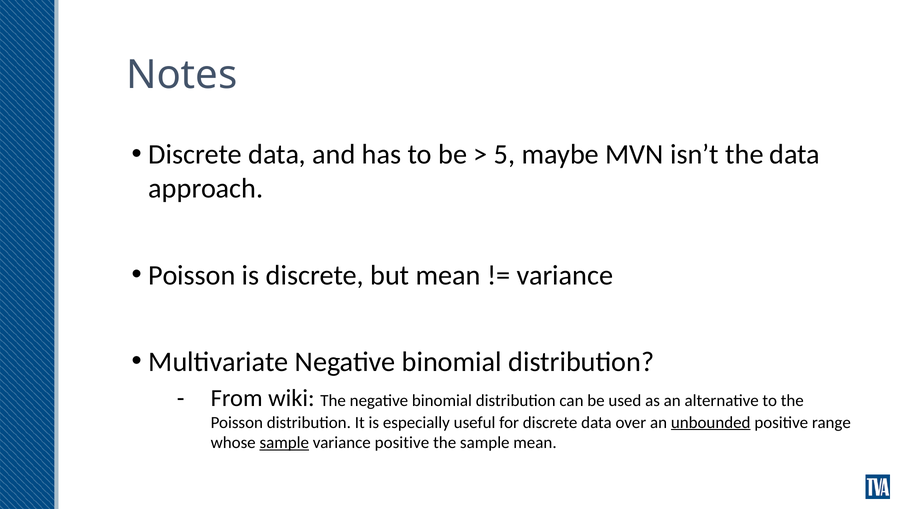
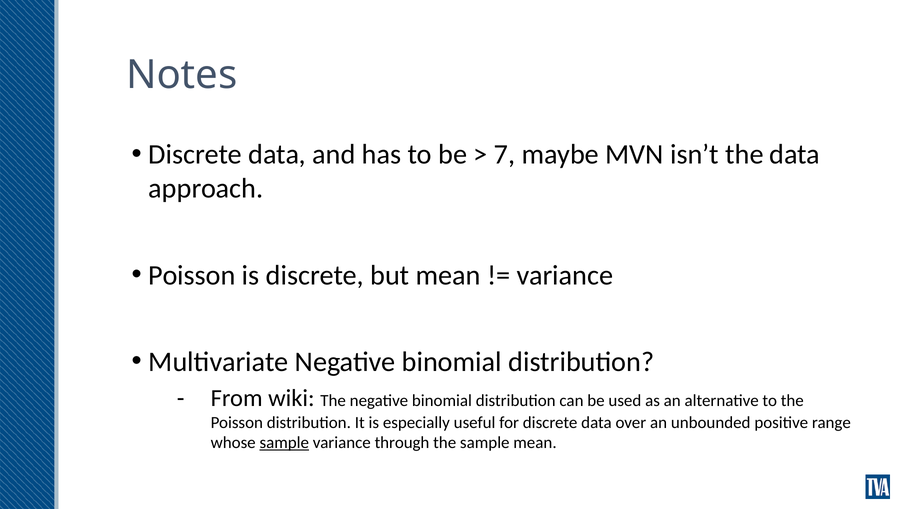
5: 5 -> 7 (505, 155)
unbounded underline: present -> none (711, 422)
variance positive: positive -> through (402, 443)
